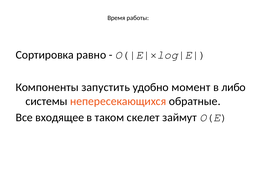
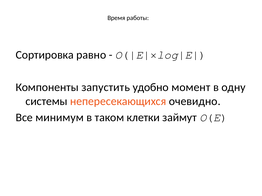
либо: либо -> одну (233, 88)
обратные: обратные -> очевидно (195, 102)
входящее: входящее -> минимум (60, 118)
скелет: скелет -> клетки (143, 118)
